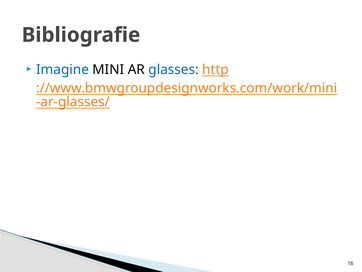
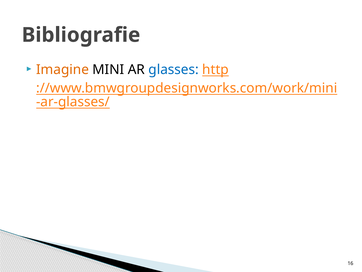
Imagine colour: blue -> orange (63, 70)
